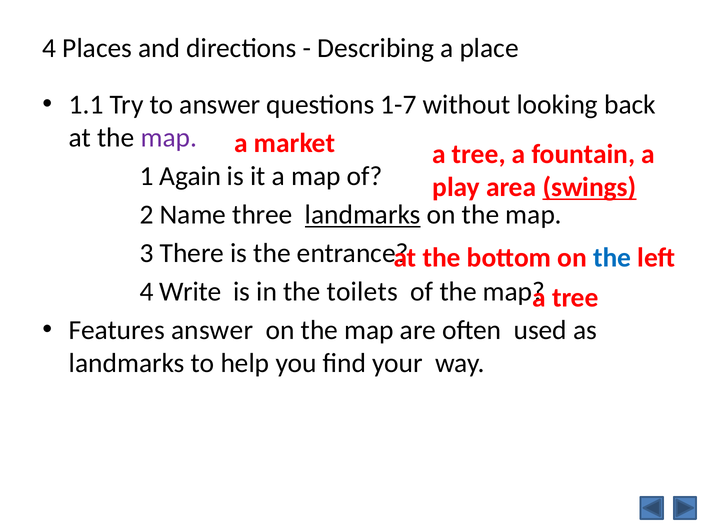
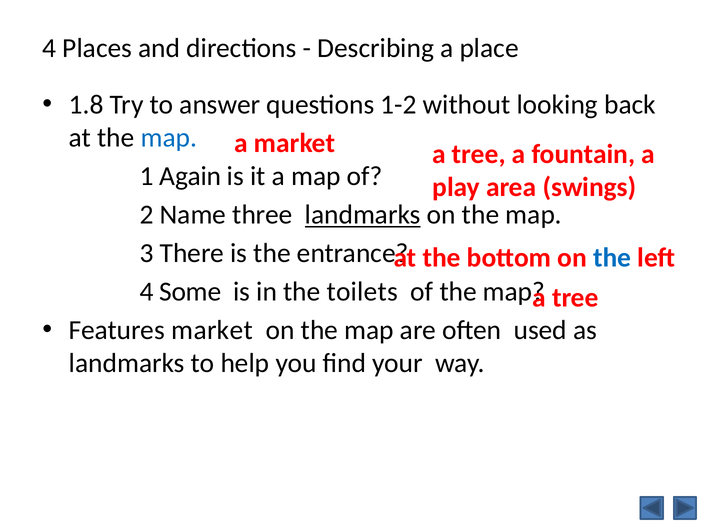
1.1: 1.1 -> 1.8 (86, 105)
1-7: 1-7 -> 1-2 (399, 105)
map colour: purple -> blue (169, 138)
swings underline: present -> none (589, 187)
Write: Write -> Some (190, 292)
Features answer: answer -> market (212, 330)
